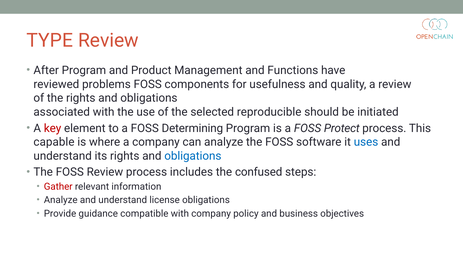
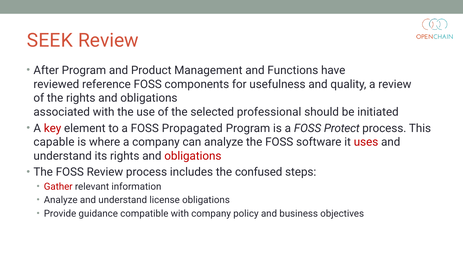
TYPE: TYPE -> SEEK (50, 40)
problems: problems -> reference (106, 84)
reproducible: reproducible -> professional (269, 112)
Determining: Determining -> Propagated (192, 128)
uses colour: blue -> red (366, 142)
obligations colour: blue -> red (193, 156)
